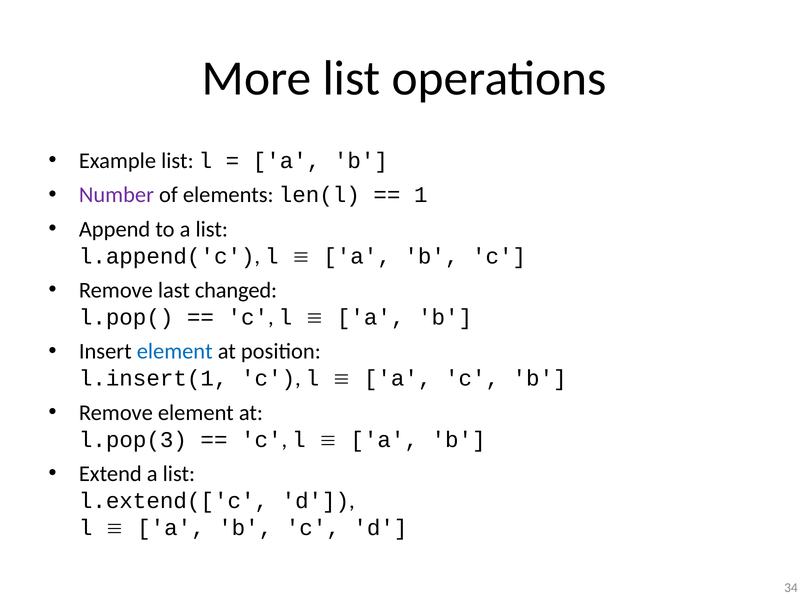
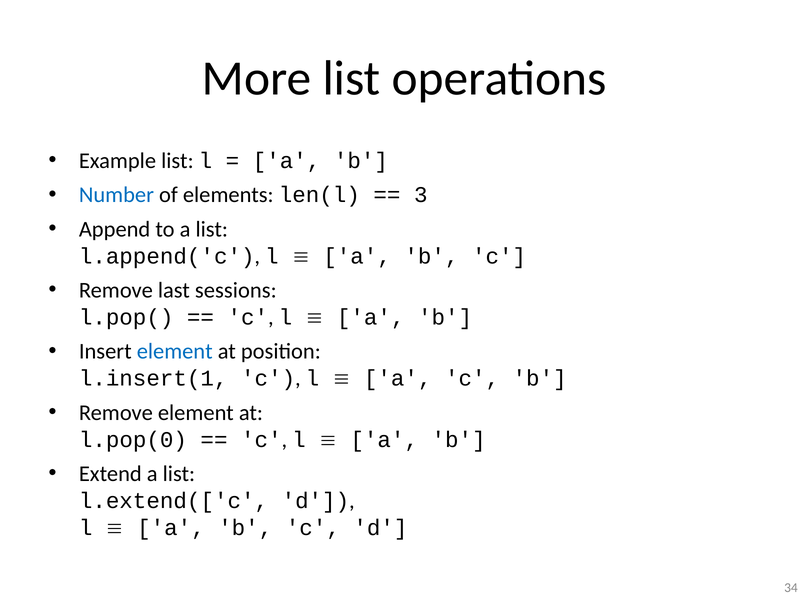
Number colour: purple -> blue (116, 195)
1: 1 -> 3 (421, 195)
changed: changed -> sessions (236, 290)
l.pop(3: l.pop(3 -> l.pop(0 (133, 439)
